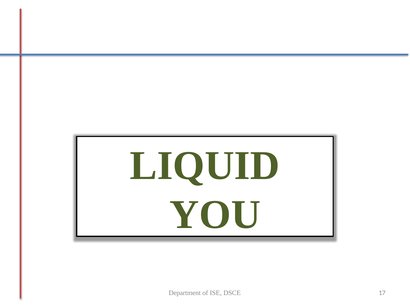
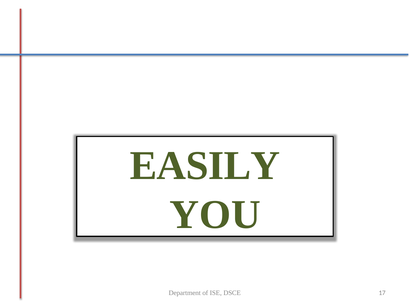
LIQUID: LIQUID -> EASILY (205, 166)
